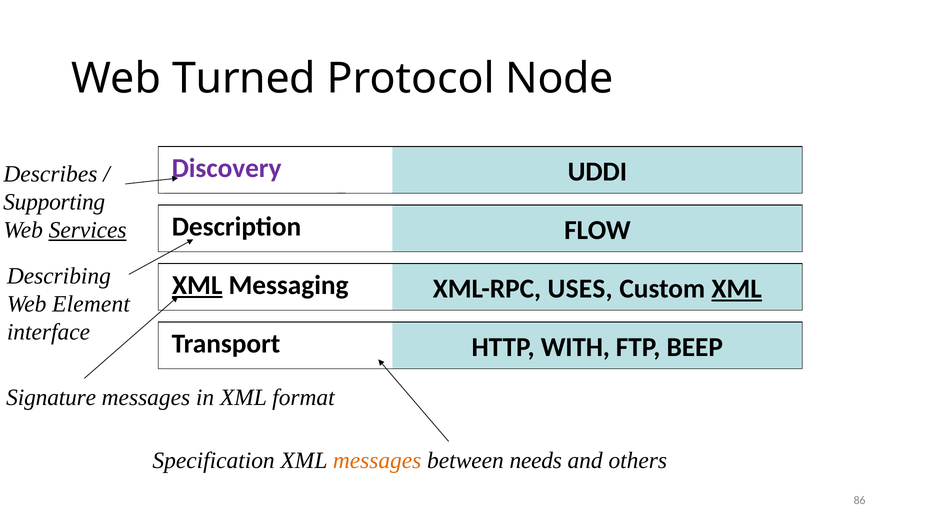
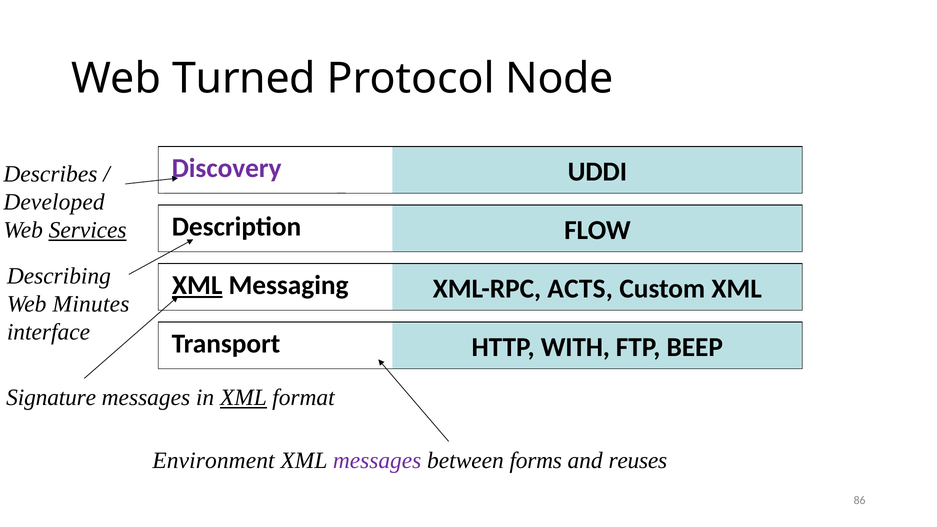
Supporting: Supporting -> Developed (54, 202)
USES: USES -> ACTS (580, 289)
XML underline: present -> none (737, 289)
Element: Element -> Minutes (91, 304)
XML underline: none -> present (243, 398)
Specification: Specification -> Environment (214, 461)
messages colour: orange -> purple (377, 461)
needs: needs -> forms (536, 461)
others: others -> reuses (638, 461)
